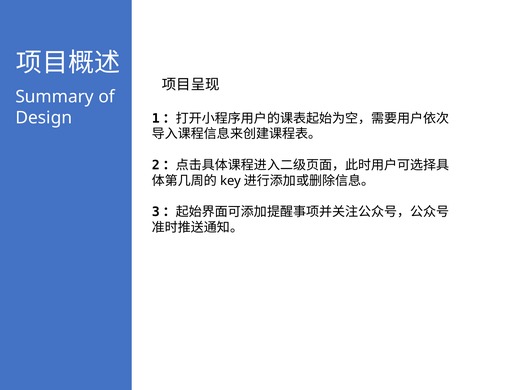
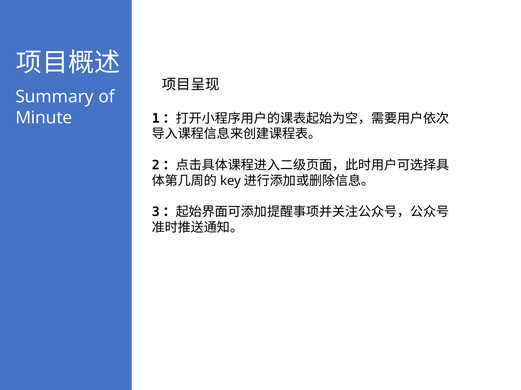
Design: Design -> Minute (44, 118)
